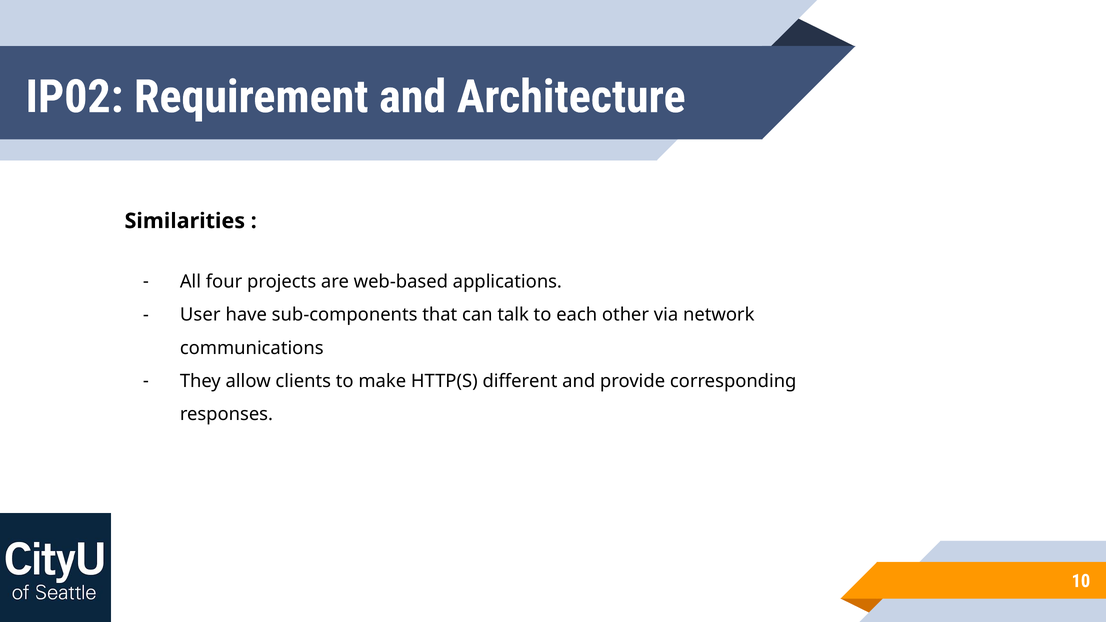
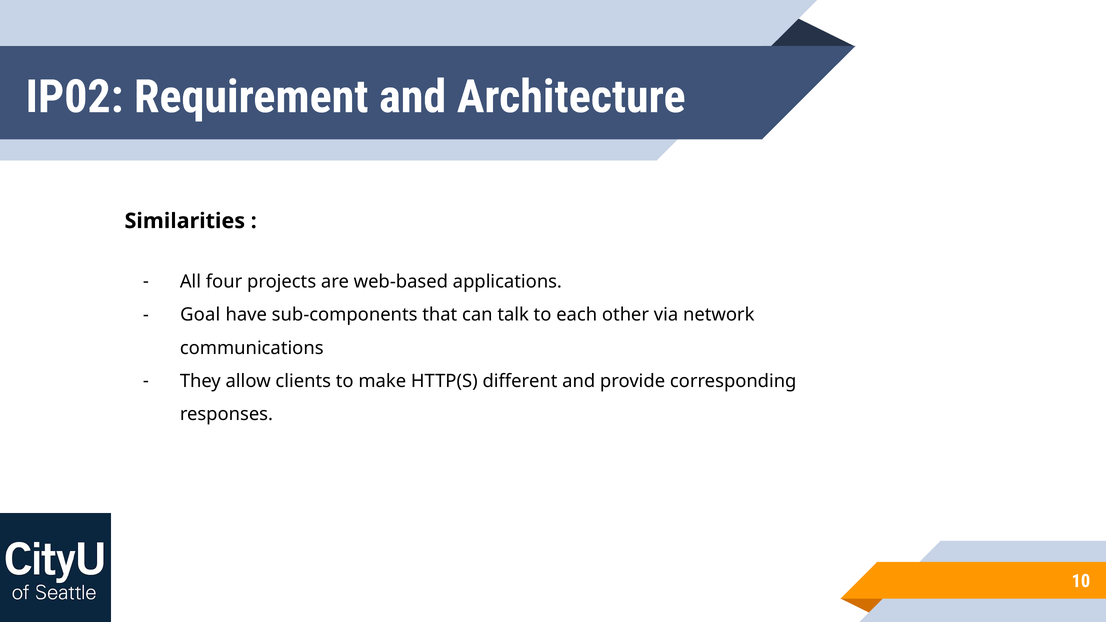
User: User -> Goal (200, 315)
